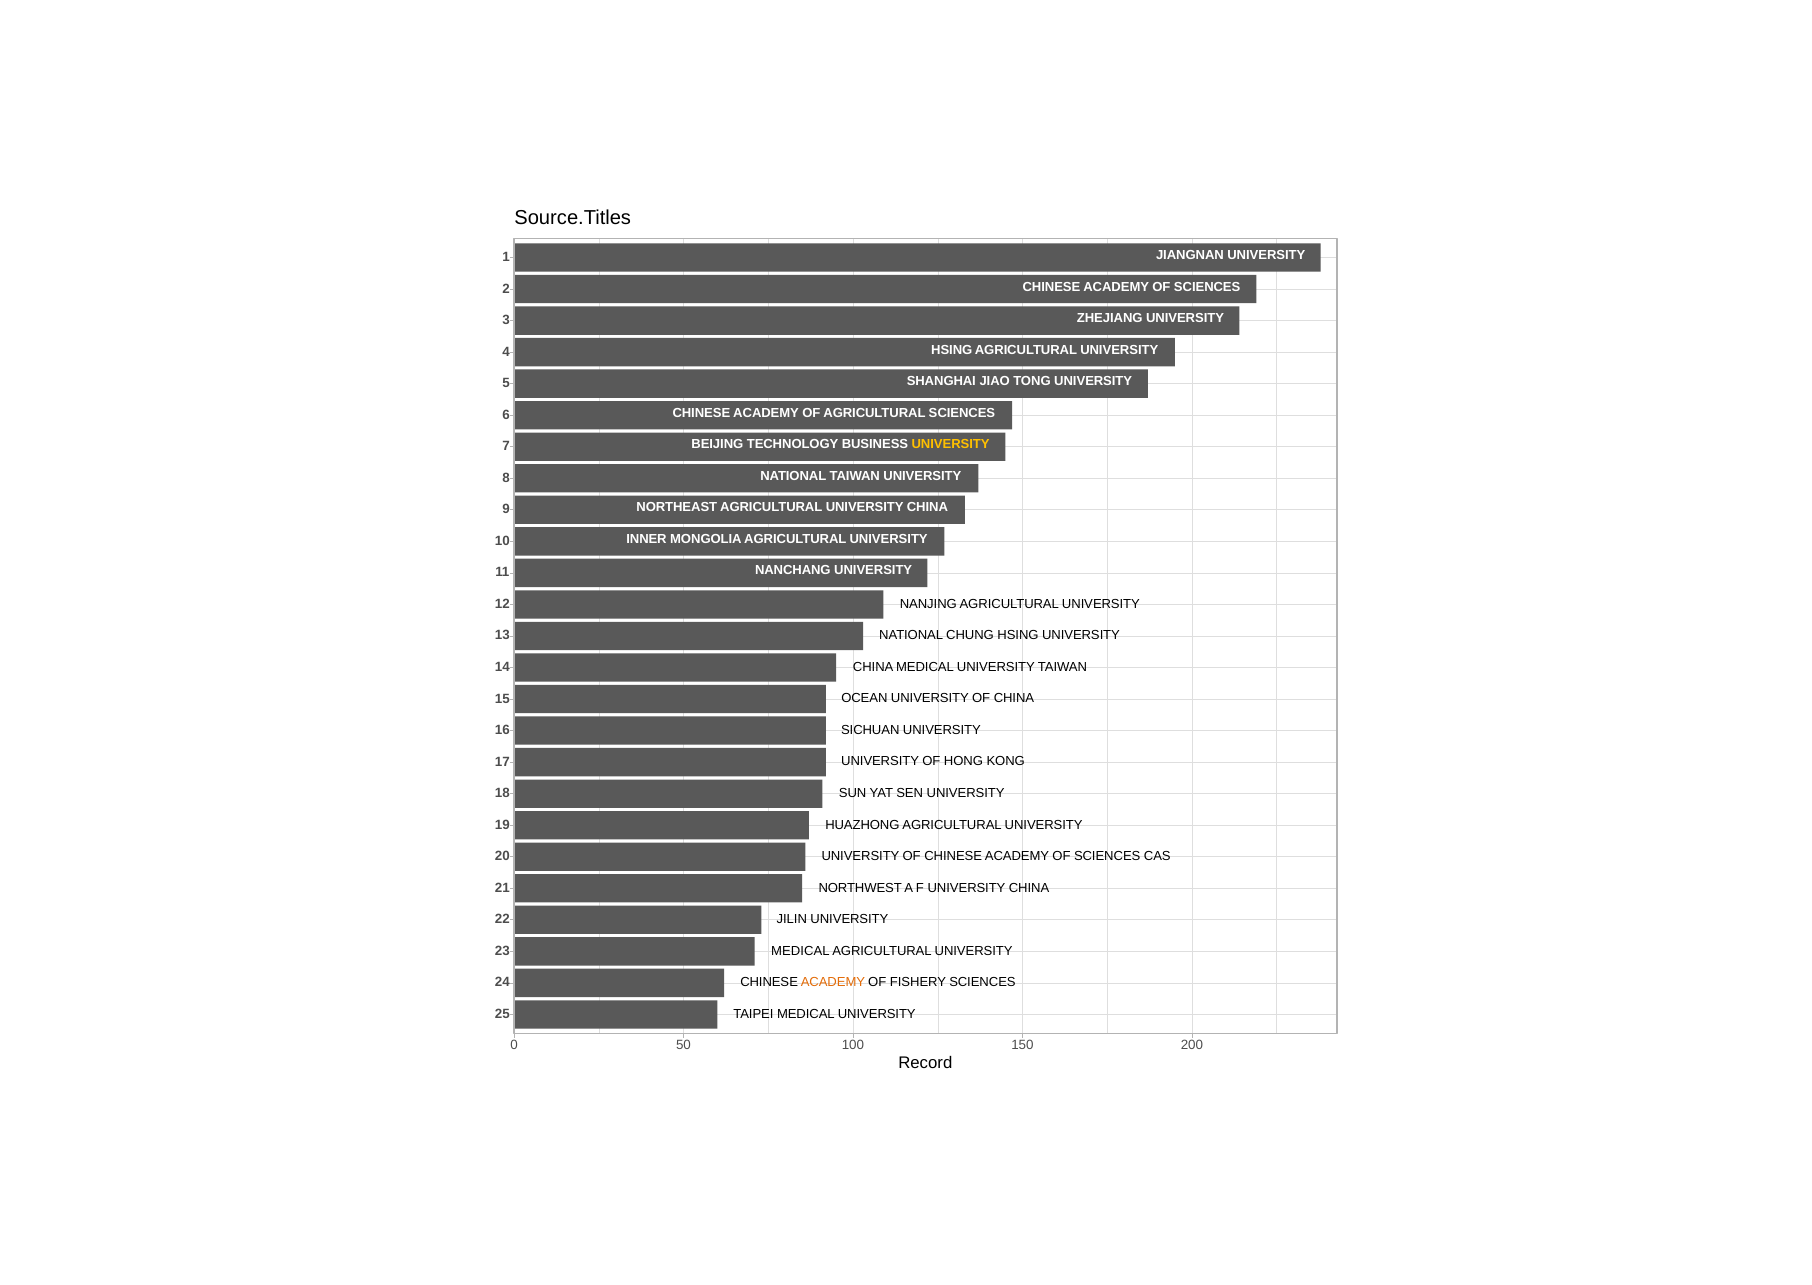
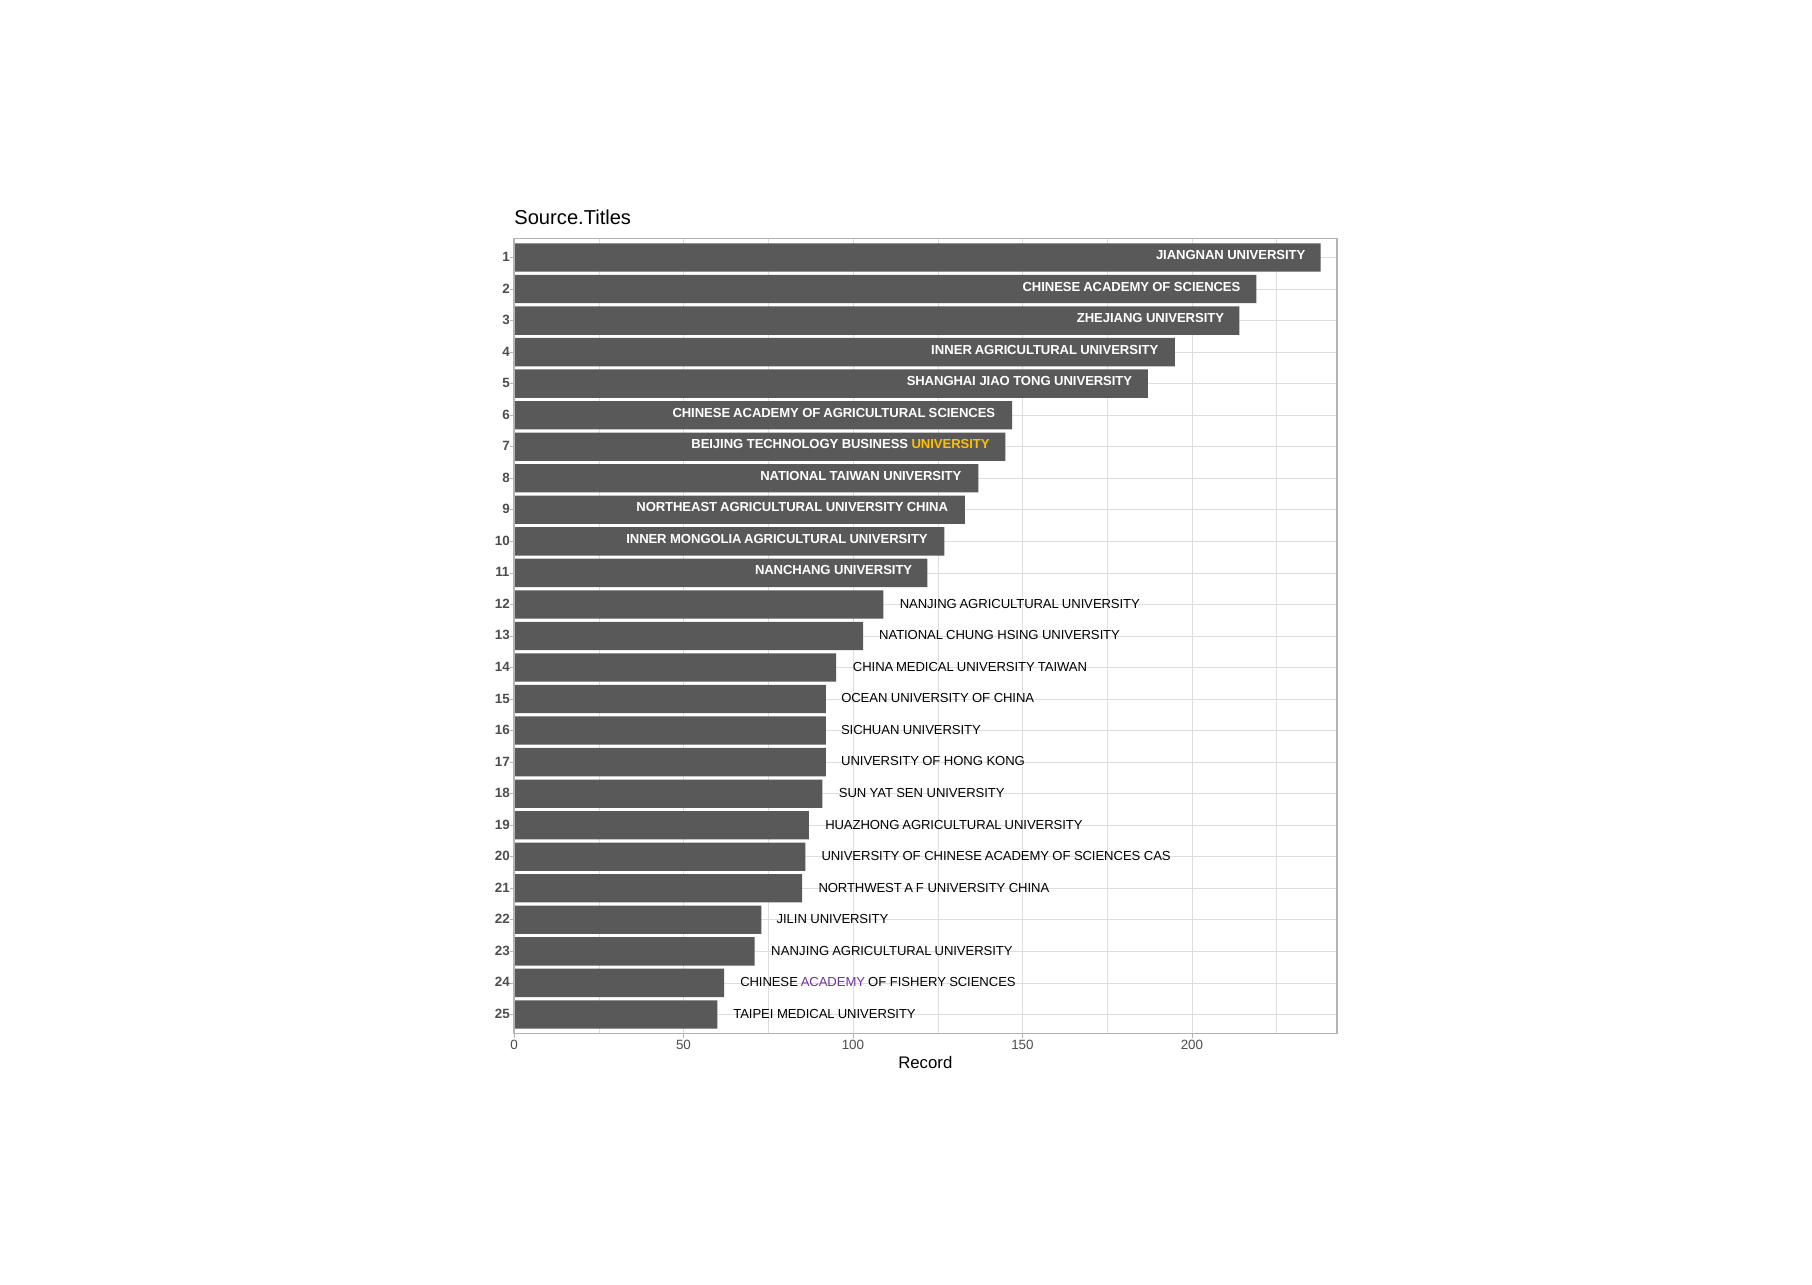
HSING: HSING -> INNER (952, 350)
MEDICAL: MEDICAL -> NANJING (800, 951)
ACADEMY colour: orange -> purple (833, 982)
